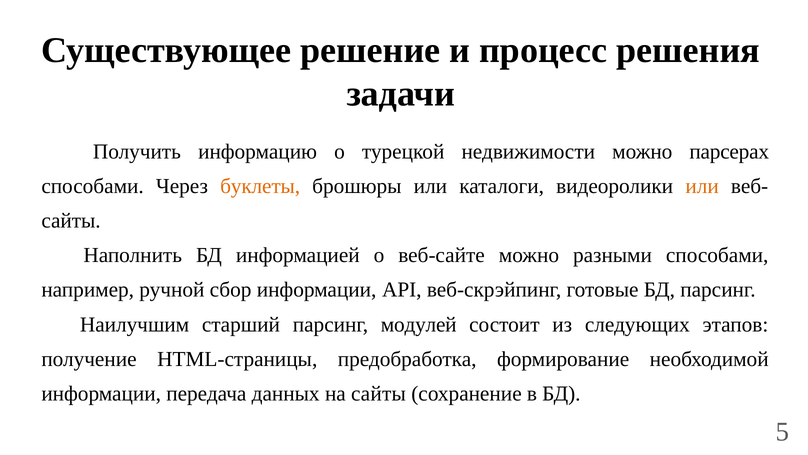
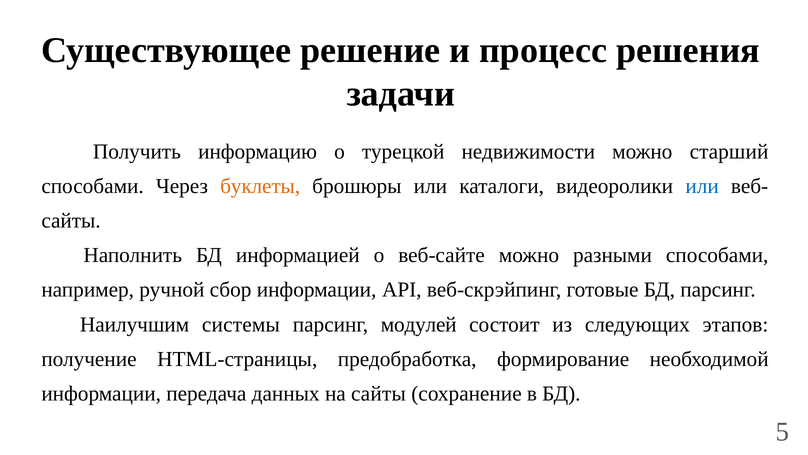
парсерах: парсерах -> старший (729, 152)
или colour: orange -> blue (702, 186)
старший: старший -> системы (241, 324)
